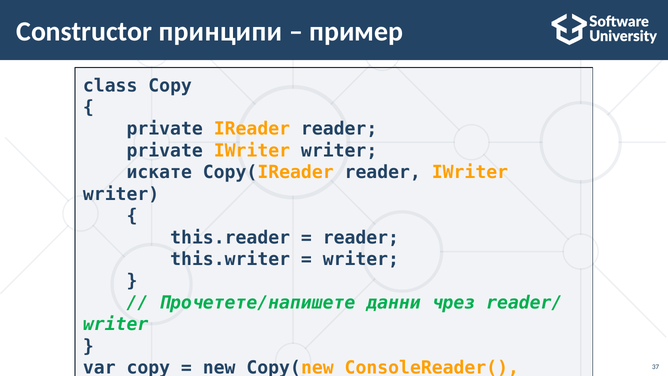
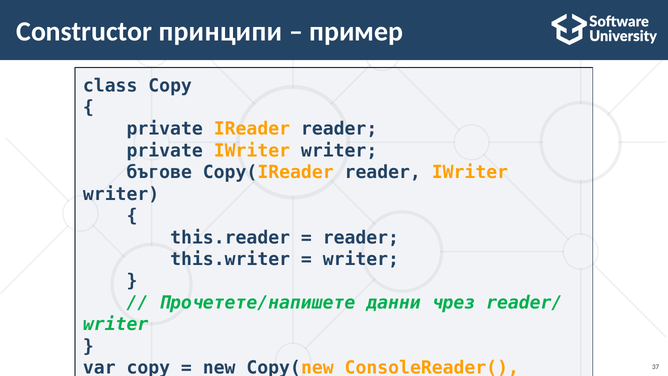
искате: искате -> бъгове (159, 172)
